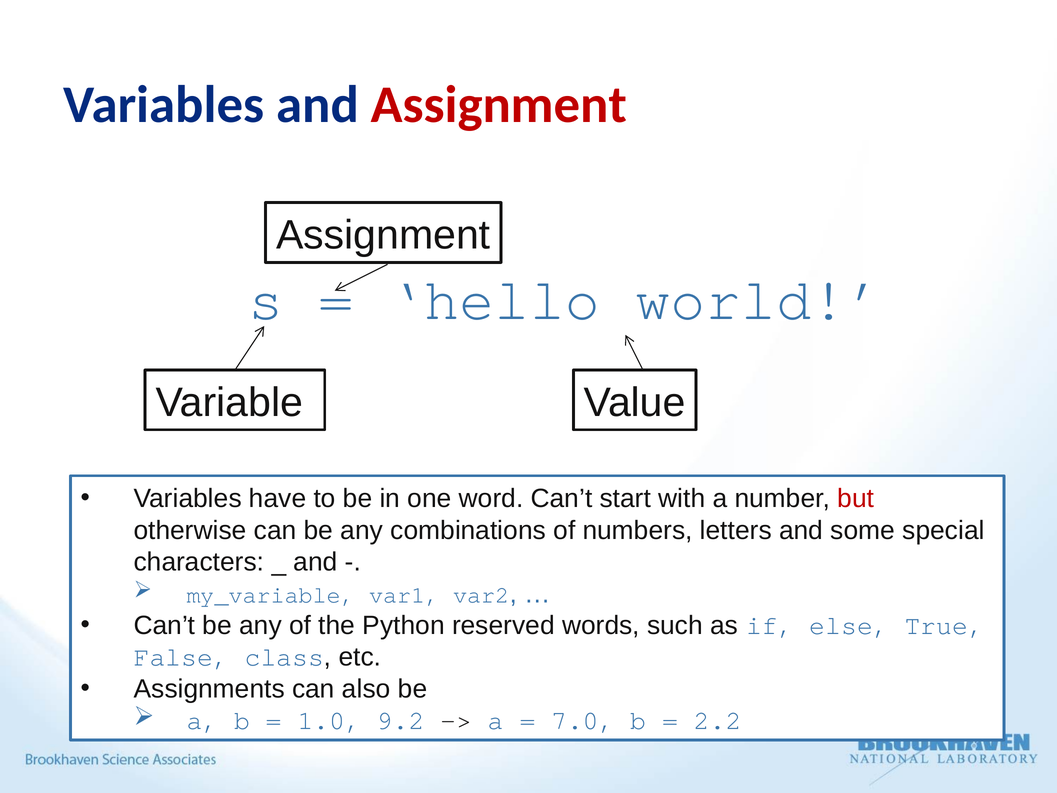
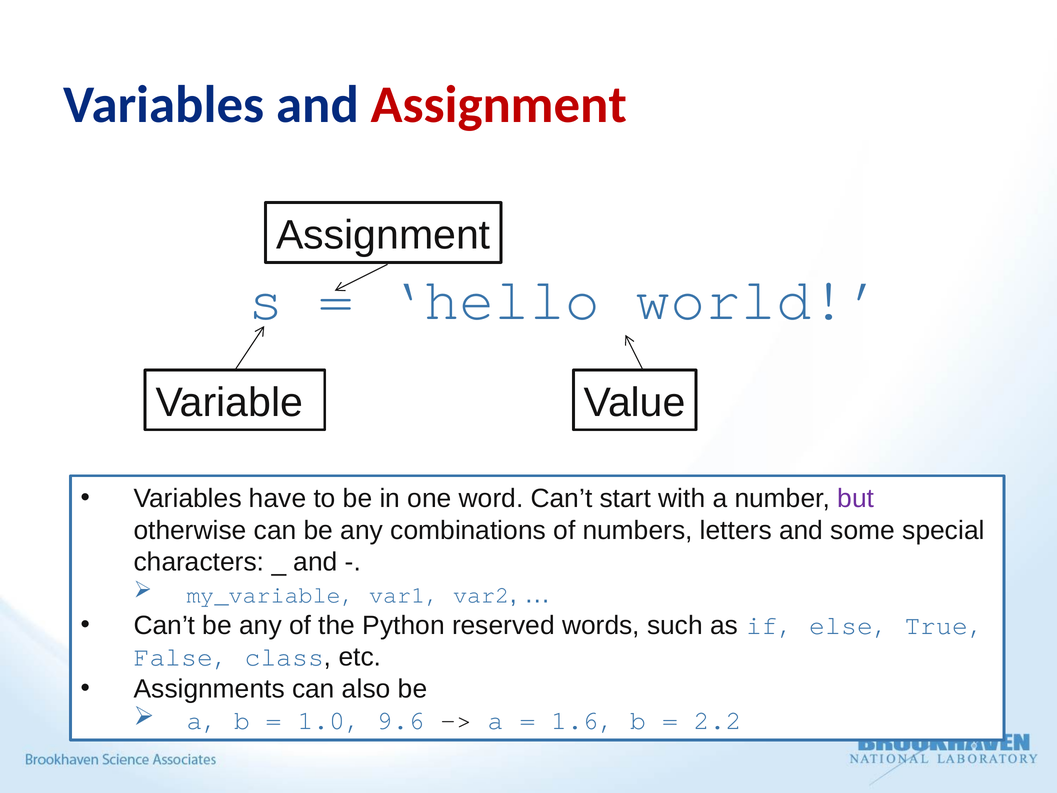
but colour: red -> purple (856, 499)
9.2: 9.2 -> 9.6 (401, 720)
7.0: 7.0 -> 1.6 (583, 720)
